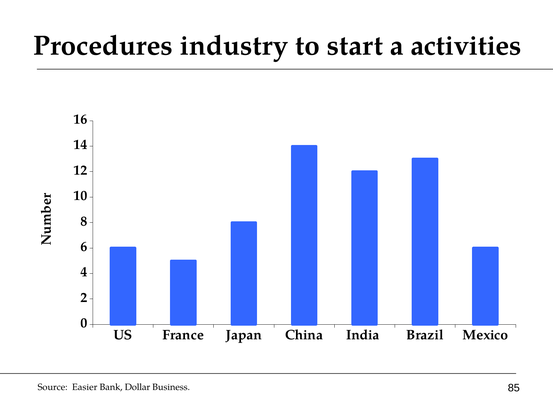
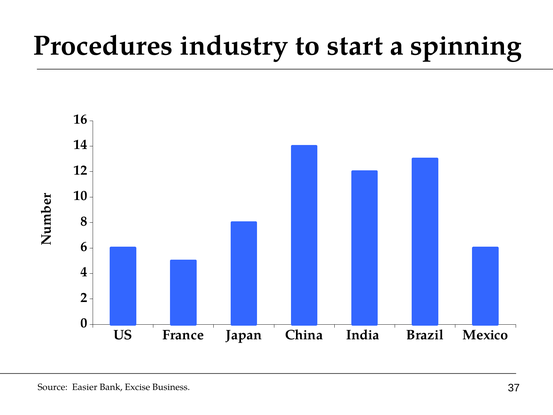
activities: activities -> spinning (466, 46)
Dollar: Dollar -> Excise (137, 387)
85: 85 -> 37 (514, 388)
